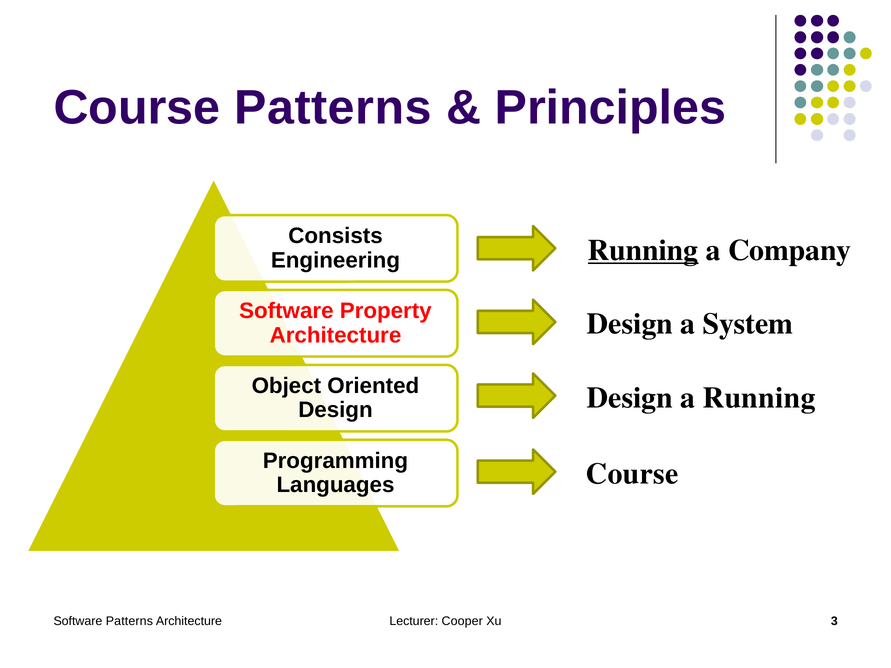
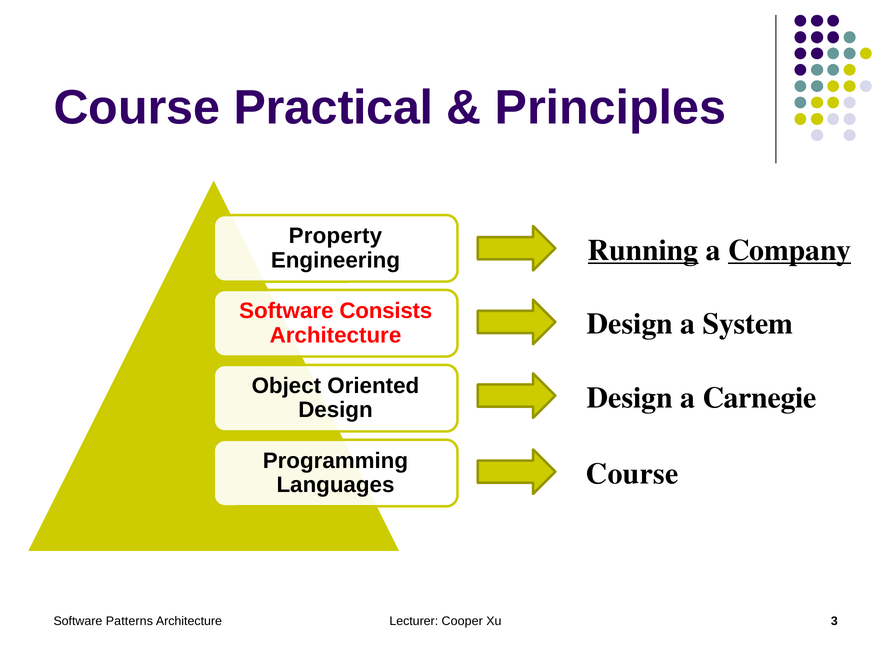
Course Patterns: Patterns -> Practical (333, 108)
Consists: Consists -> Property (335, 236)
Company underline: none -> present (790, 251)
Property: Property -> Consists (386, 311)
a Running: Running -> Carnegie (759, 398)
